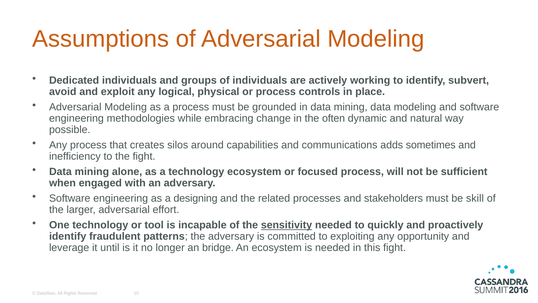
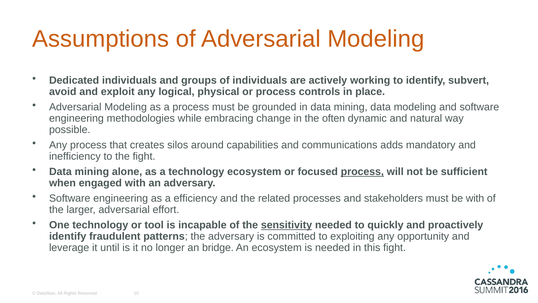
sometimes: sometimes -> mandatory (431, 145)
process underline: none -> present (362, 172)
designing: designing -> efficiency (195, 198)
be skill: skill -> with (475, 198)
